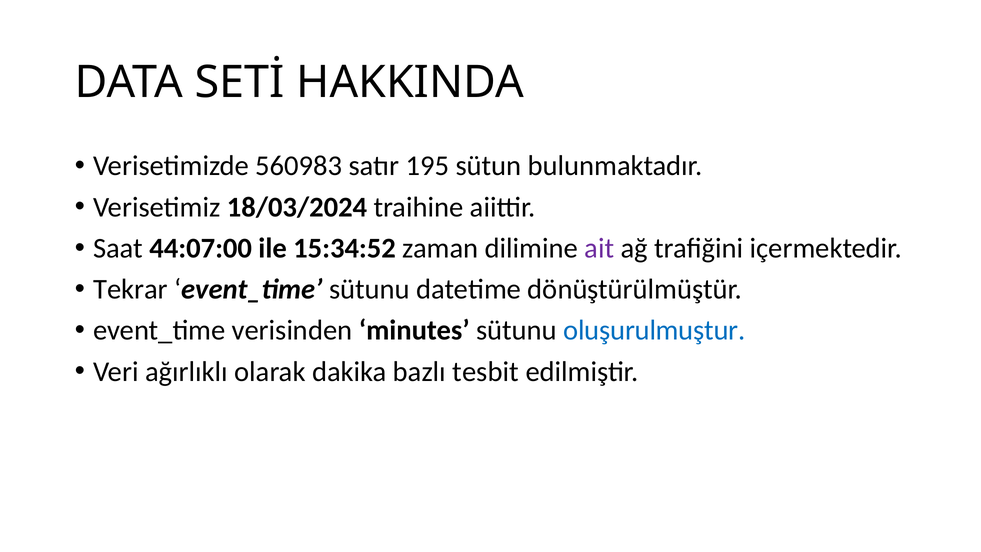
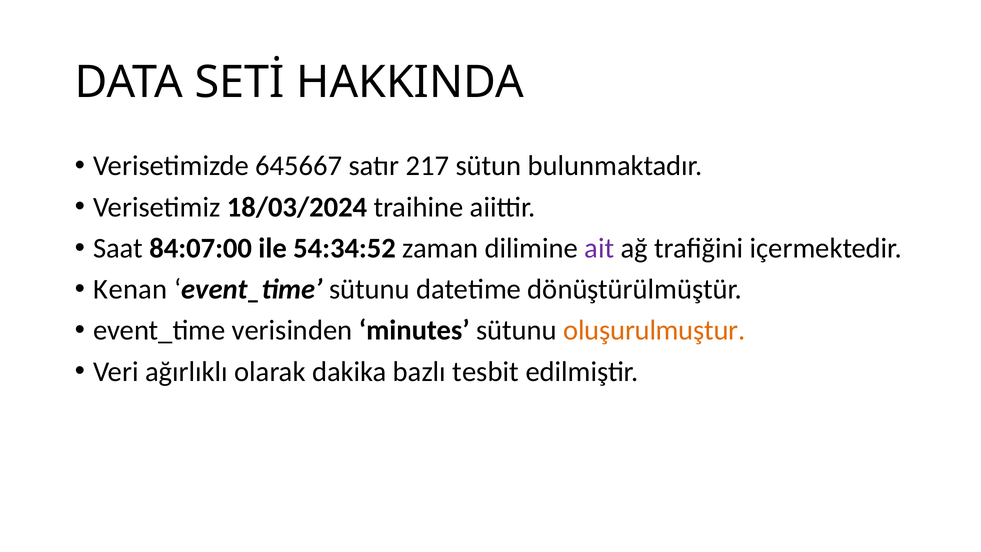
560983: 560983 -> 645667 (299, 166)
195: 195 -> 217 (427, 166)
44:07:00: 44:07:00 -> 84:07:00 (201, 248)
15:34:52: 15:34:52 -> 54:34:52 (345, 248)
Tekrar: Tekrar -> Kenan (130, 289)
oluşurulmuştur colour: blue -> orange (654, 330)
